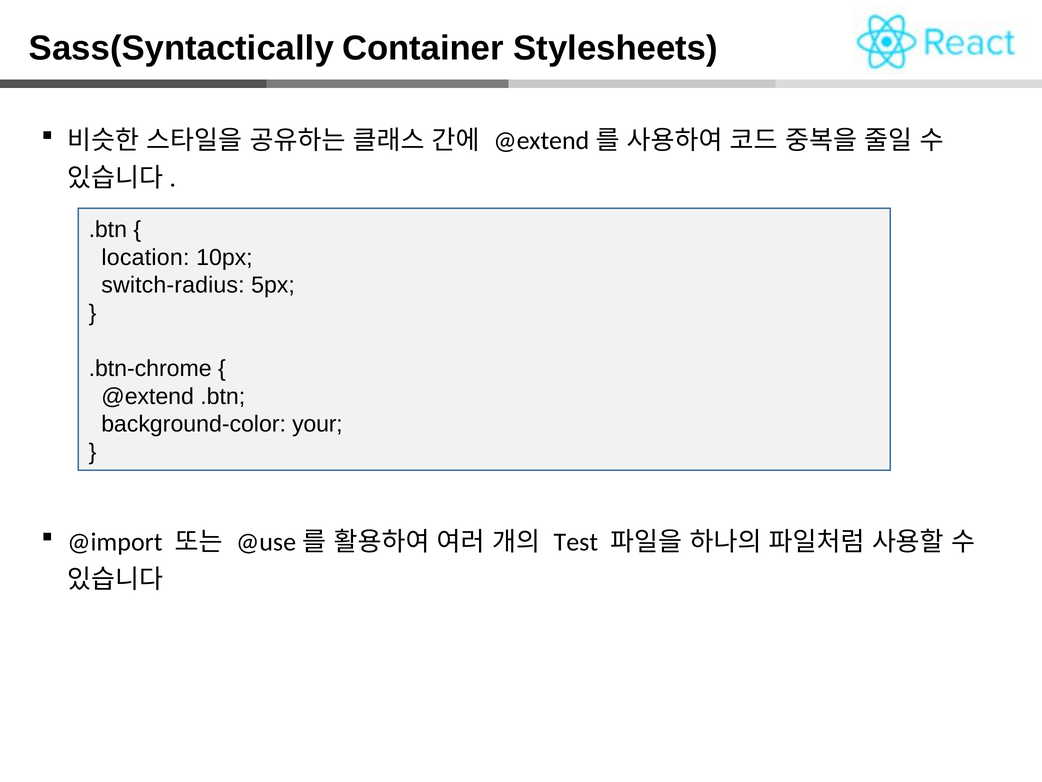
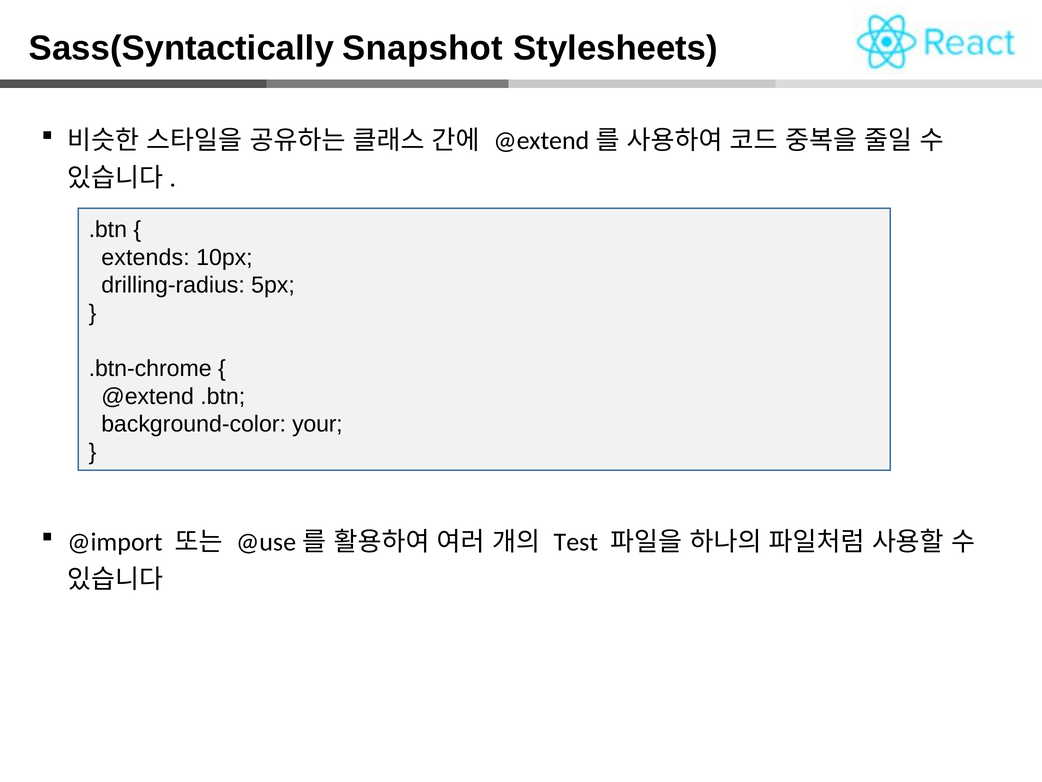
Container: Container -> Snapshot (423, 48)
location: location -> extends (145, 257)
switch-radius: switch-radius -> drilling-radius (173, 285)
